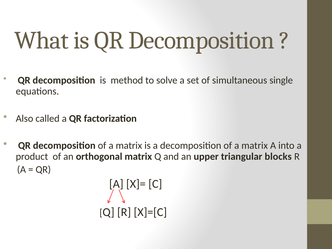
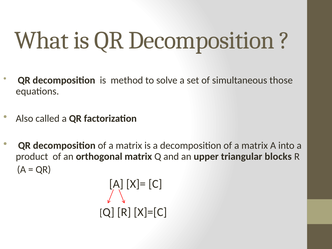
single: single -> those (281, 80)
